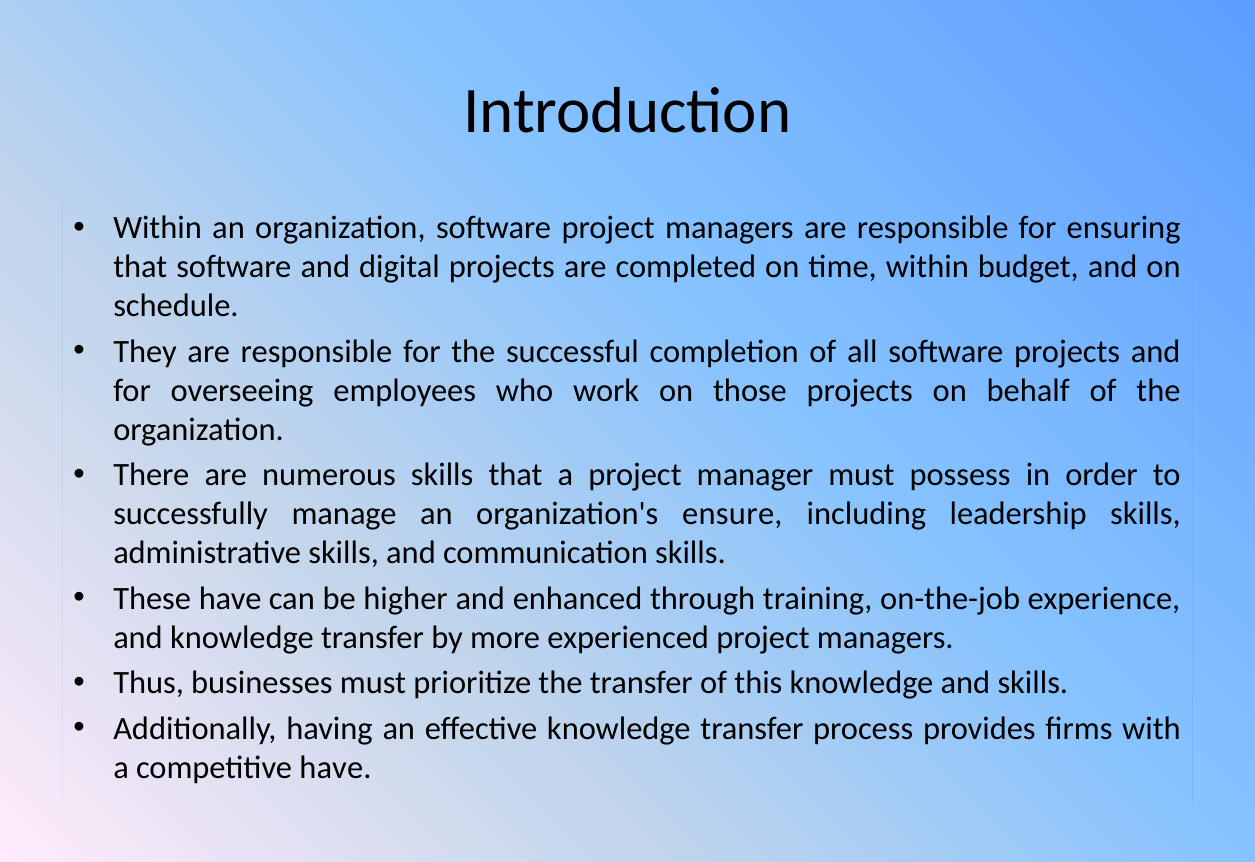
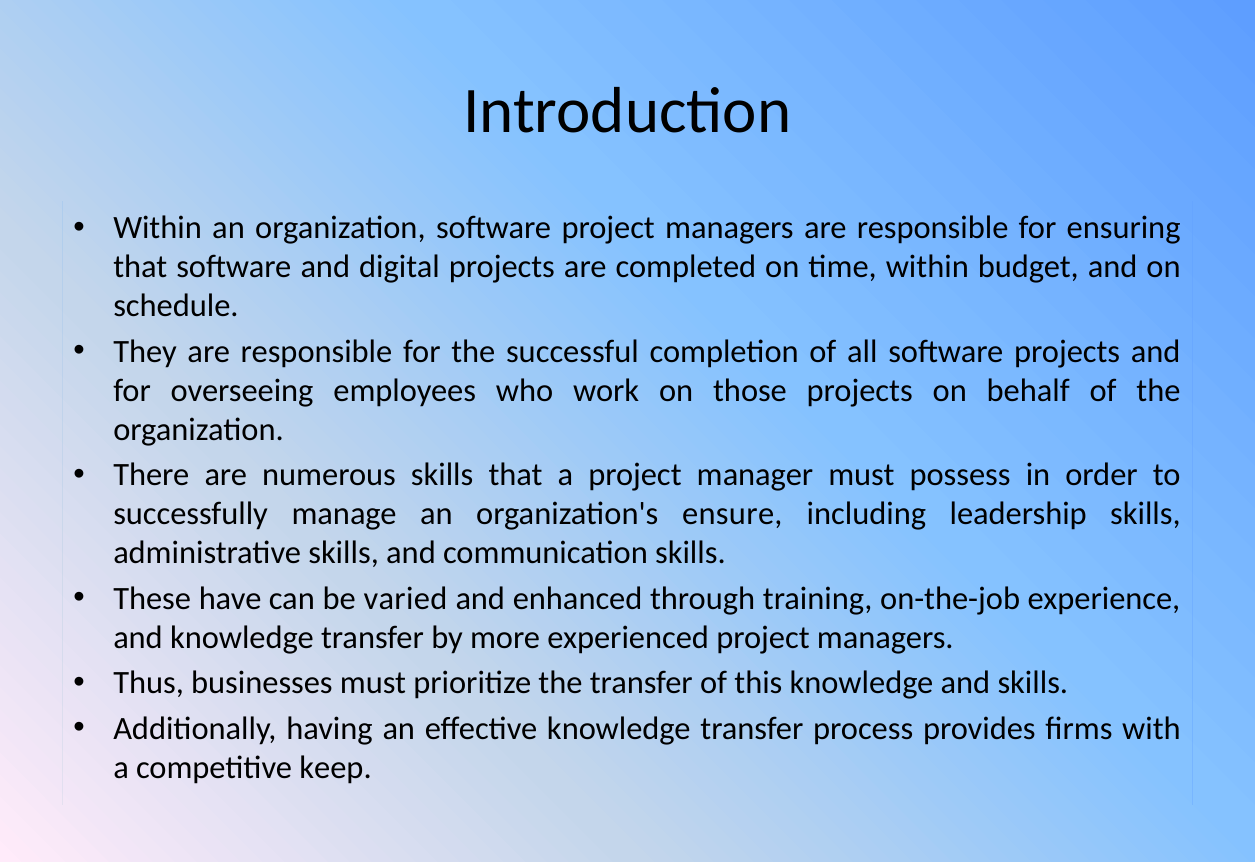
higher: higher -> varied (405, 598)
competitive have: have -> keep (336, 767)
